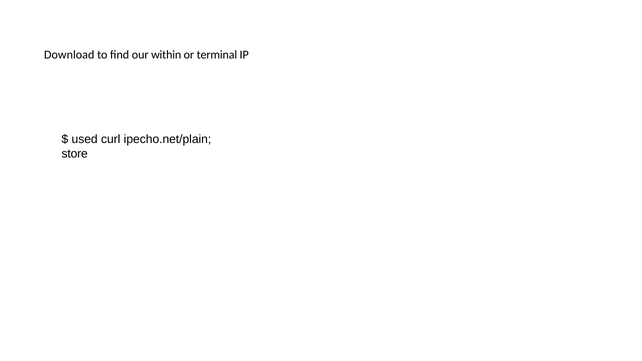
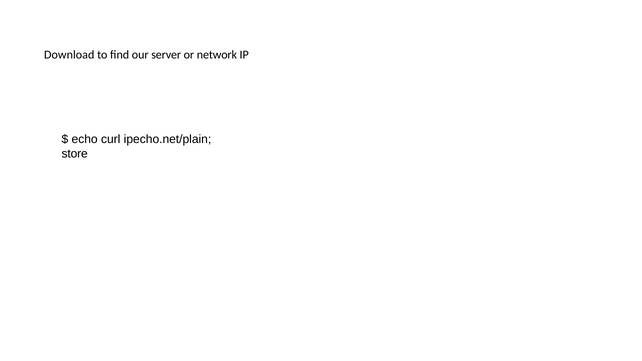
within: within -> server (166, 55)
terminal: terminal -> network (217, 55)
used: used -> echo (85, 139)
